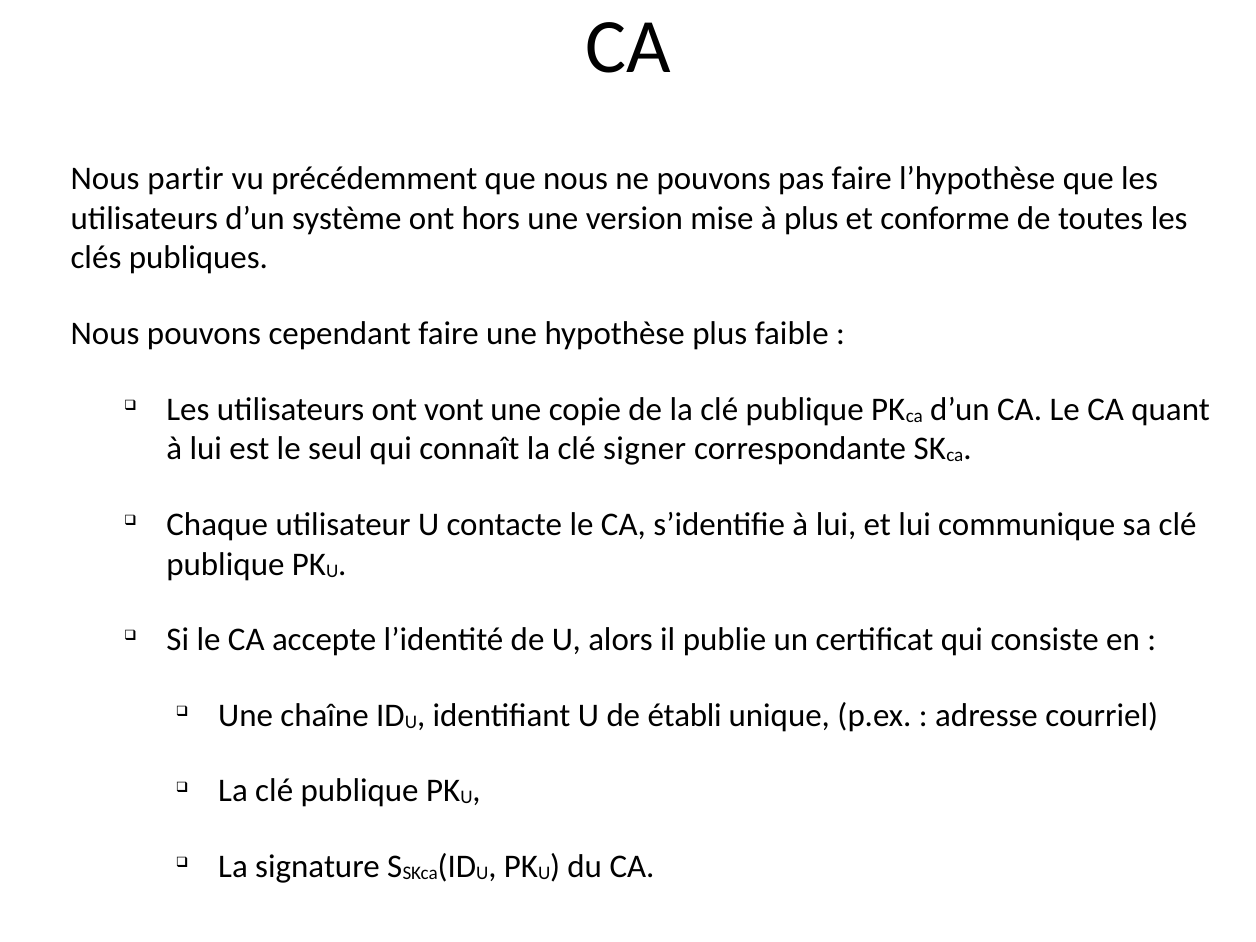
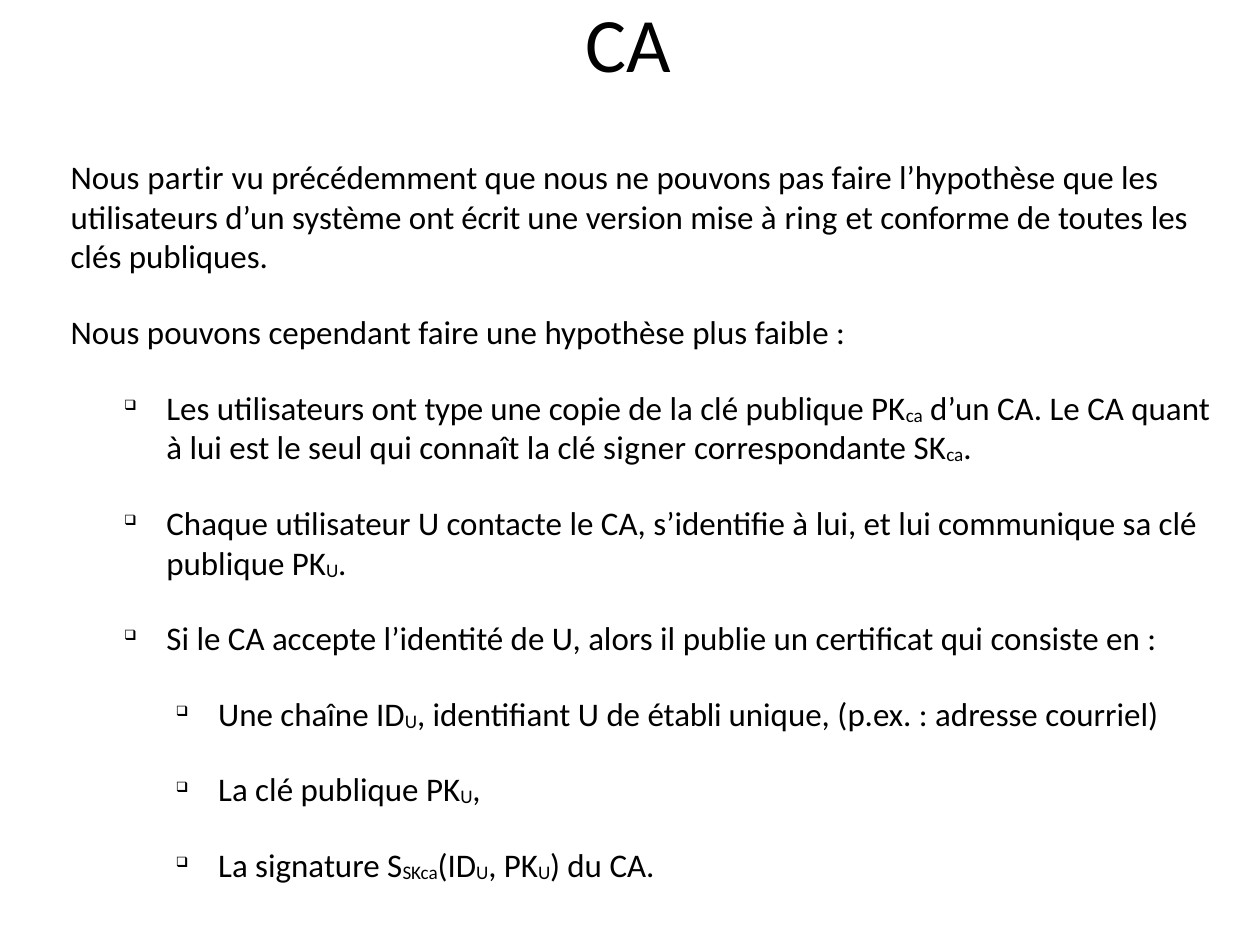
hors: hors -> écrit (491, 218)
à plus: plus -> ring (811, 218)
vont: vont -> type (454, 409)
